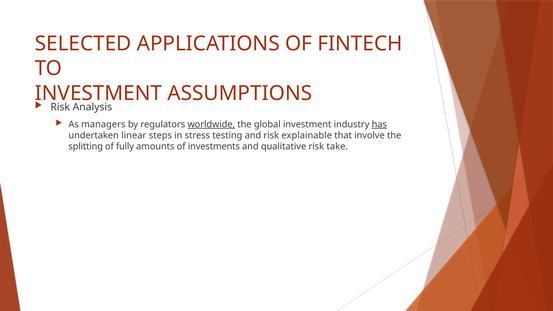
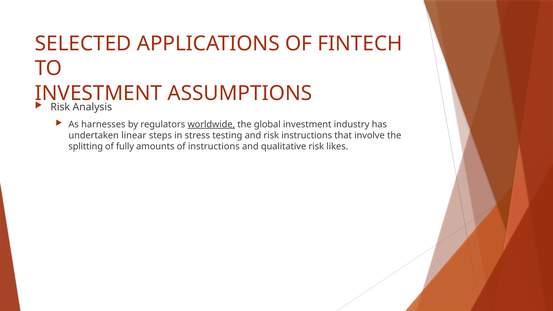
managers: managers -> harnesses (103, 124)
has underline: present -> none (379, 124)
risk explainable: explainable -> instructions (307, 136)
of investments: investments -> instructions (214, 147)
take: take -> likes (337, 147)
